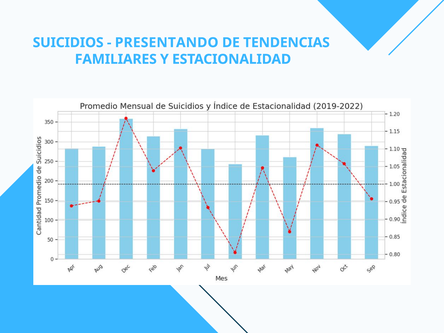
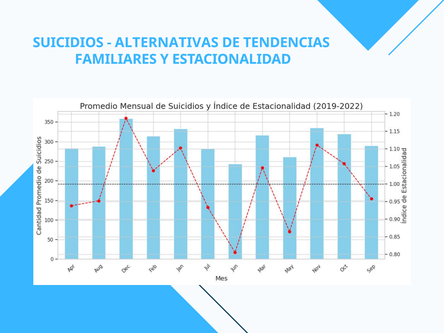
PRESENTANDO: PRESENTANDO -> ALTERNATIVAS (167, 43)
